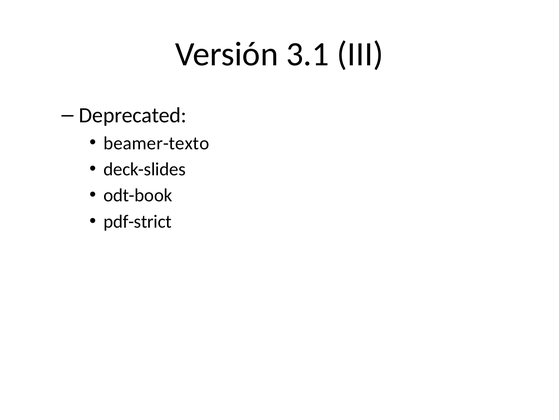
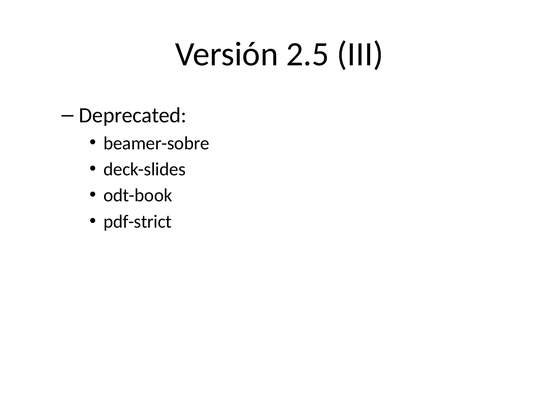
3.1: 3.1 -> 2.5 (308, 54)
beamer-texto: beamer-texto -> beamer-sobre (156, 143)
